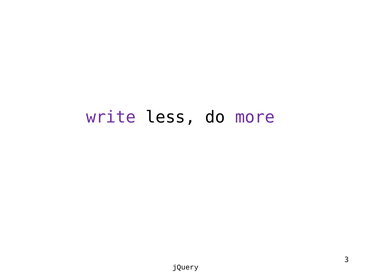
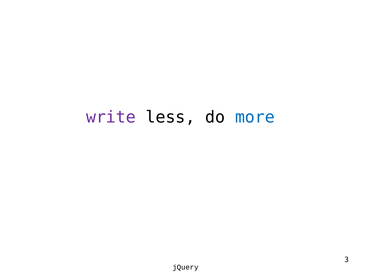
more colour: purple -> blue (255, 117)
